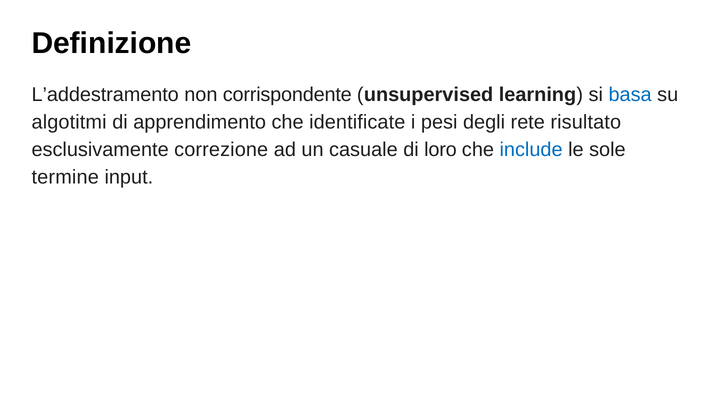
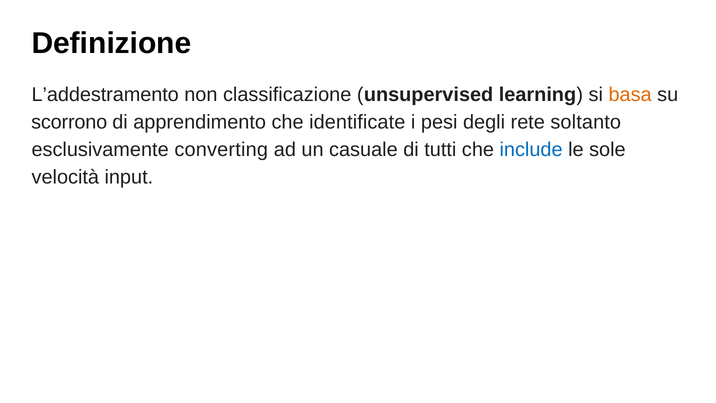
corrispondente: corrispondente -> classificazione (287, 95)
basa colour: blue -> orange (630, 95)
algotitmi: algotitmi -> scorrono (69, 122)
risultato: risultato -> soltanto (586, 122)
correzione: correzione -> converting (221, 150)
loro: loro -> tutti (440, 150)
termine: termine -> velocità (65, 177)
